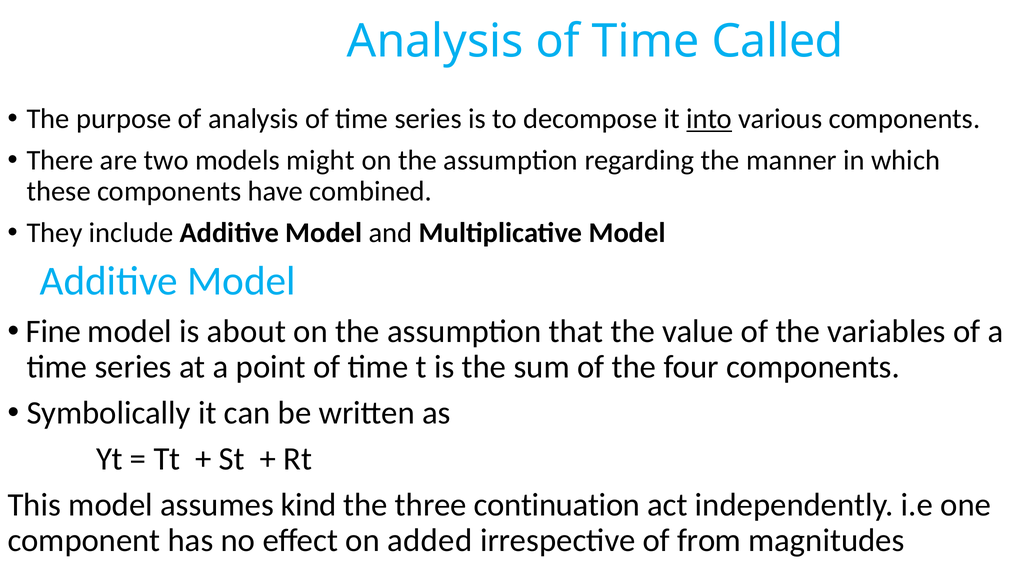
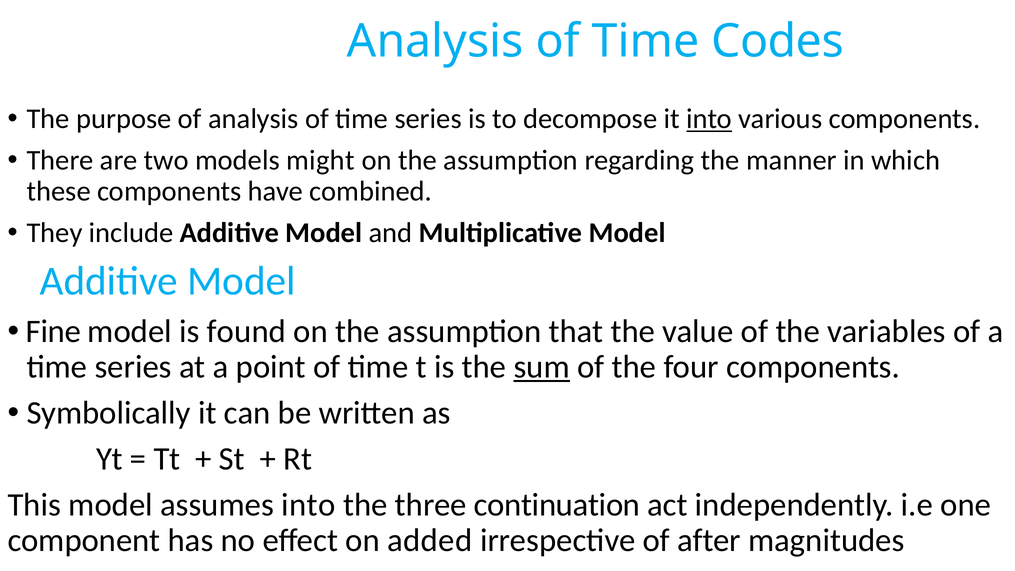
Called: Called -> Codes (778, 42)
about: about -> found (247, 331)
sum underline: none -> present (542, 367)
assumes kind: kind -> into (308, 505)
from: from -> after (709, 540)
